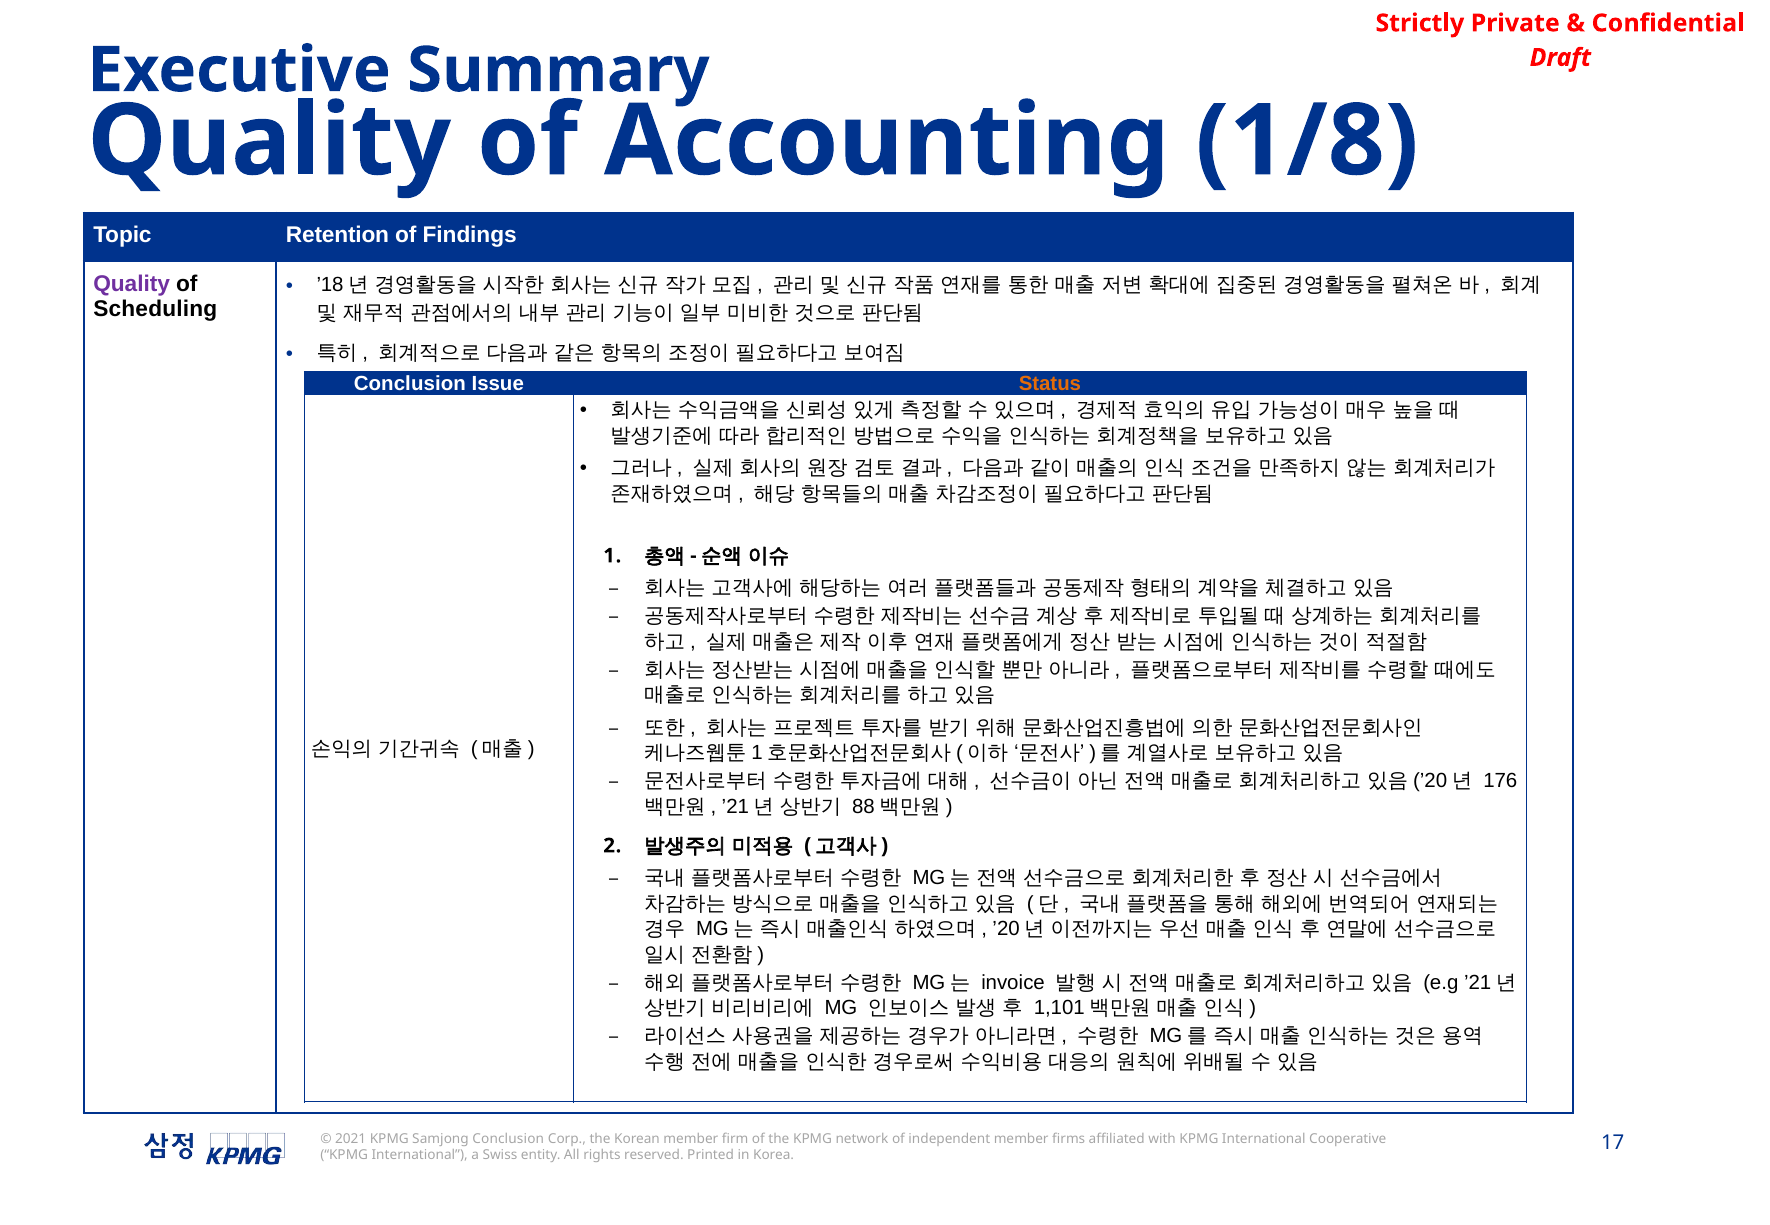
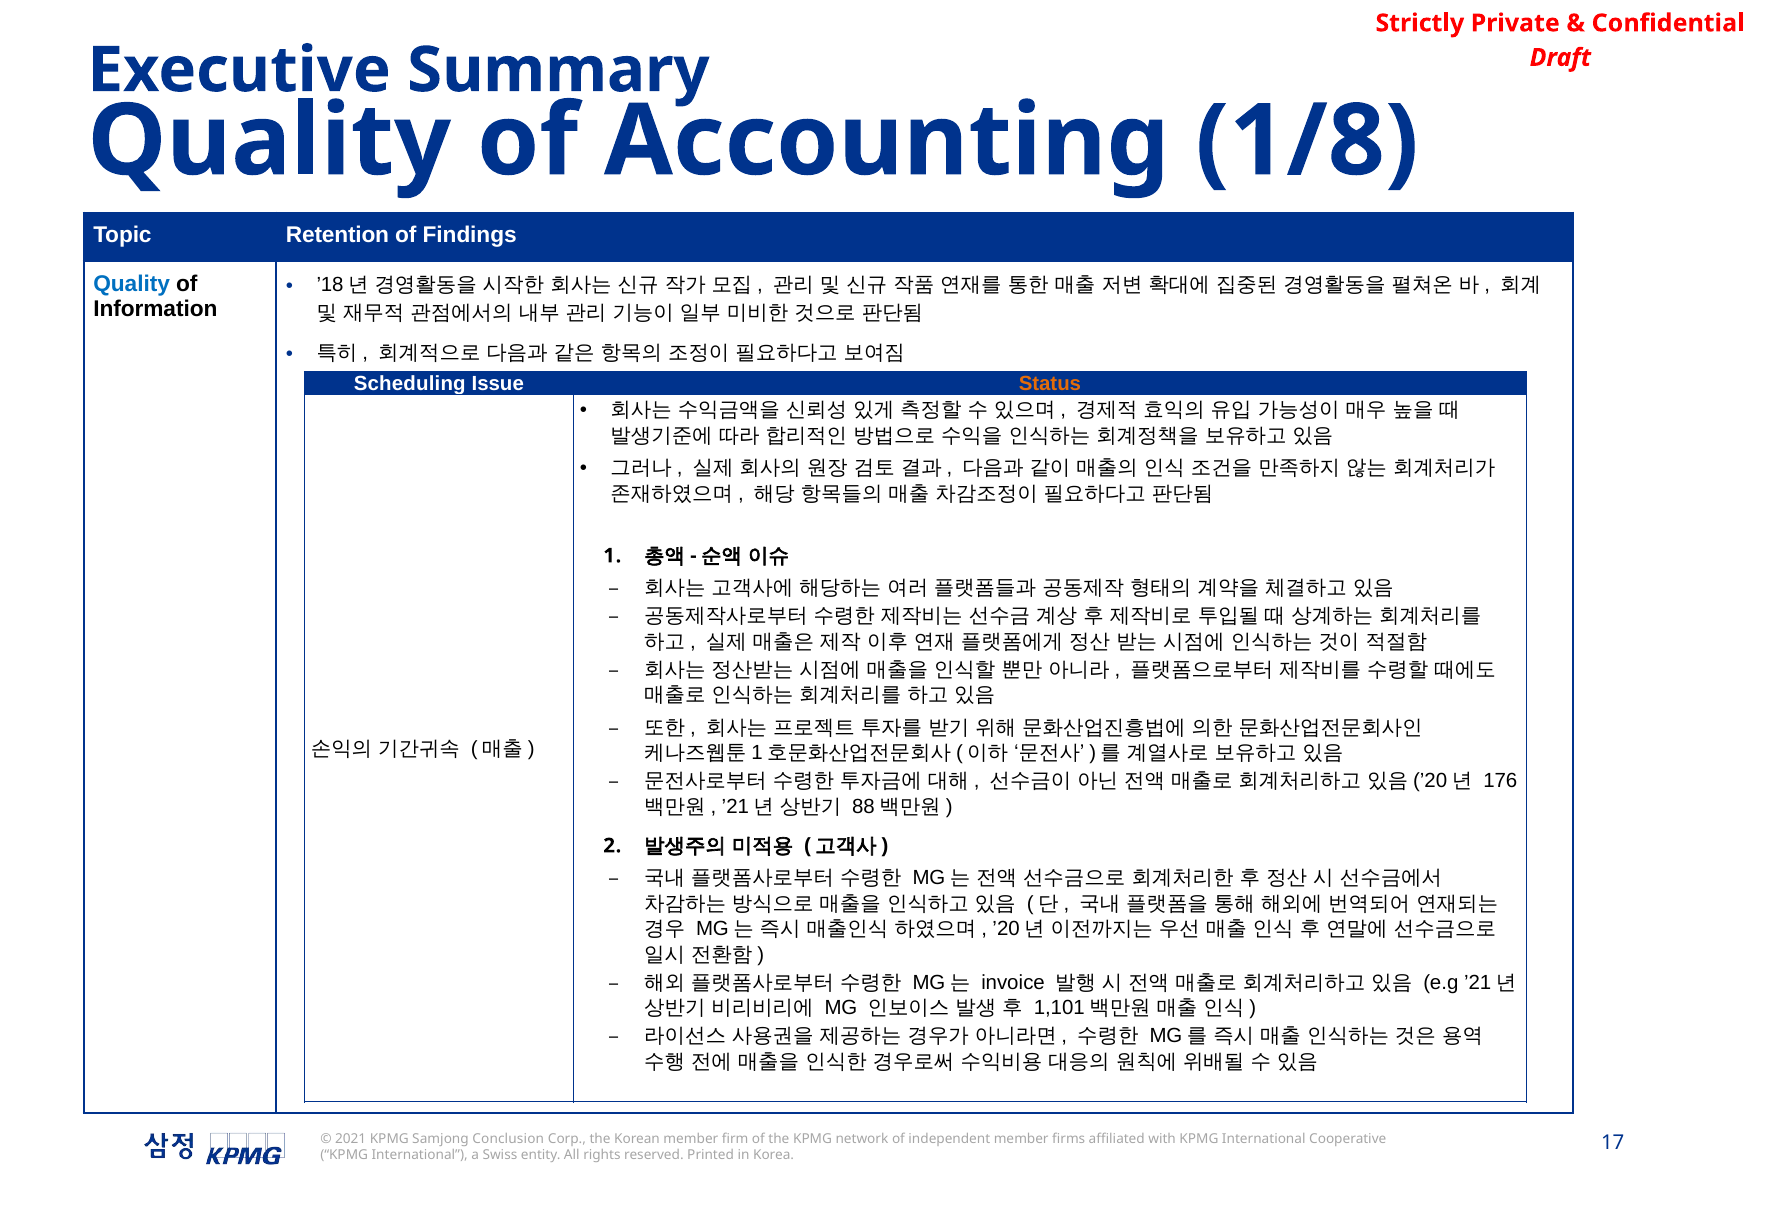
Quality colour: purple -> blue (132, 284)
Scheduling: Scheduling -> Information (155, 309)
Conclusion: Conclusion -> Scheduling (410, 384)
